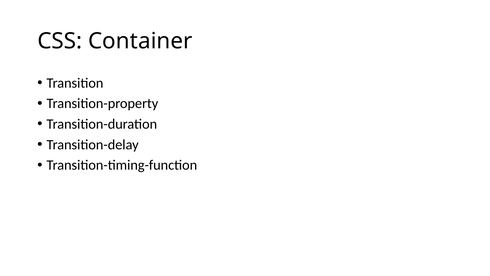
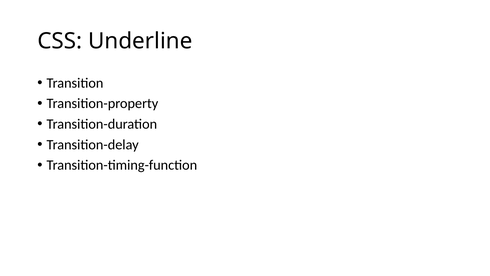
Container: Container -> Underline (140, 41)
